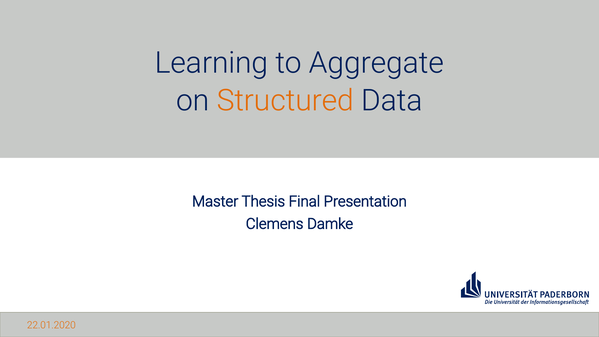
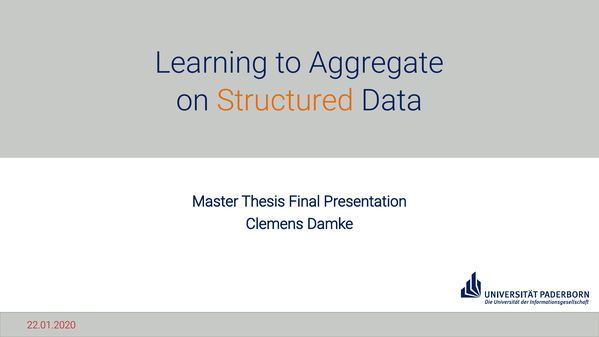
22.01.2020 colour: orange -> red (51, 325)
